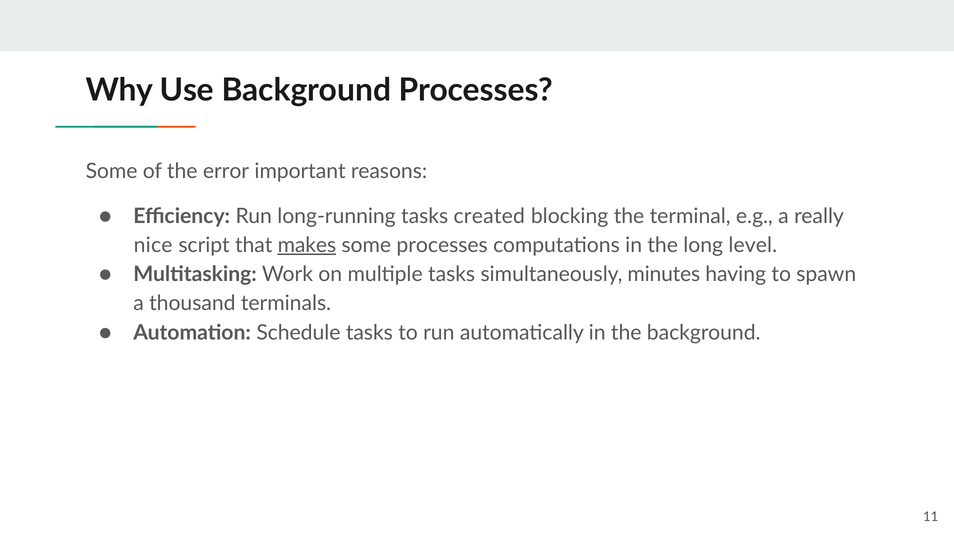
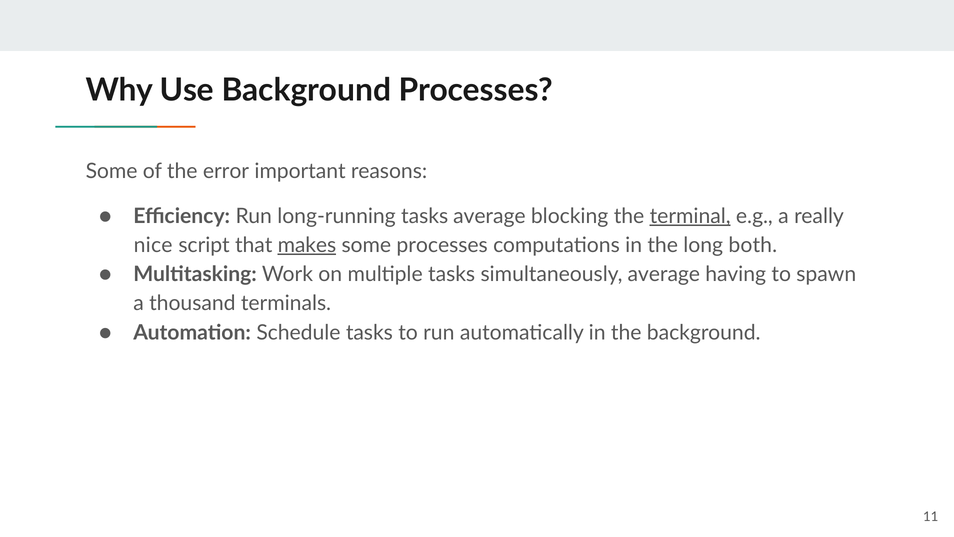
tasks created: created -> average (489, 216)
terminal underline: none -> present (690, 216)
level: level -> both (753, 245)
simultaneously minutes: minutes -> average (664, 274)
